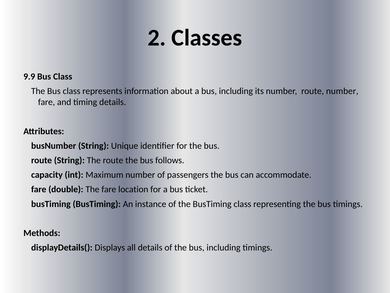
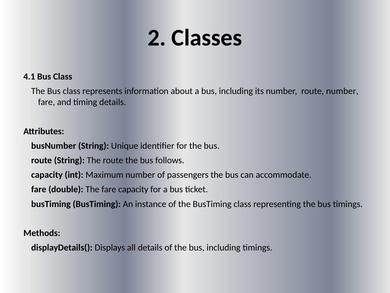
9.9: 9.9 -> 4.1 (29, 76)
fare location: location -> capacity (133, 189)
